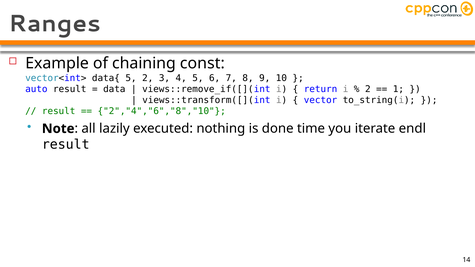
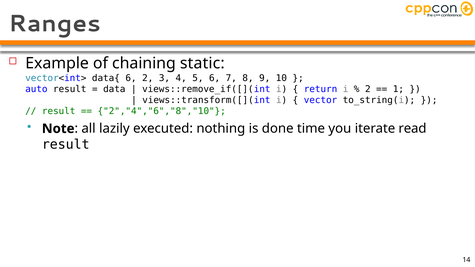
const: const -> static (202, 63)
data{ 5: 5 -> 6 (131, 78)
endl: endl -> read (412, 129)
